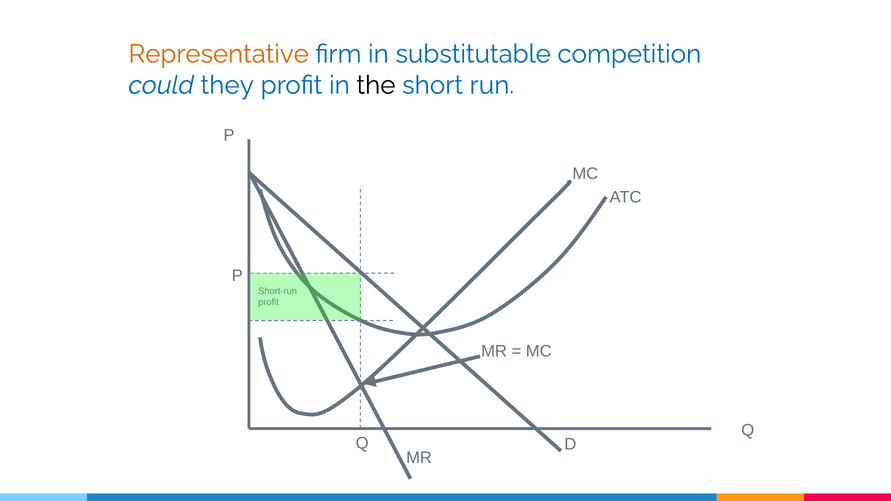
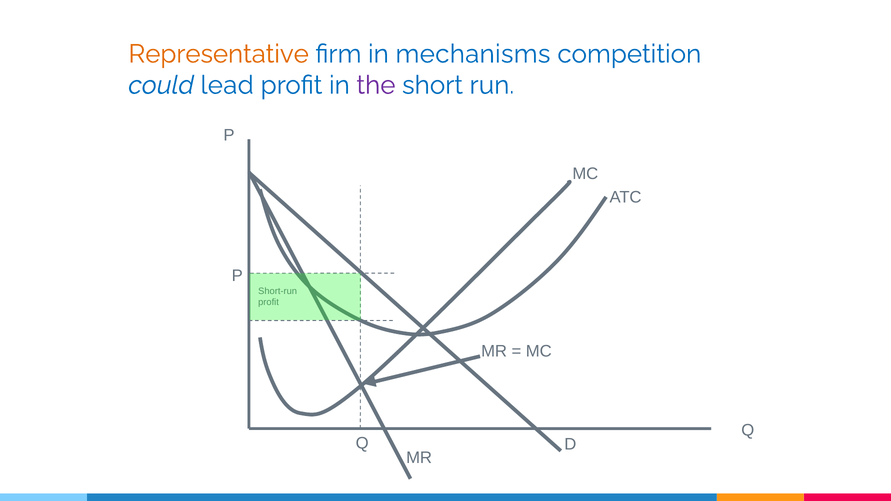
substitutable: substitutable -> mechanisms (473, 54)
they: they -> lead (227, 85)
the colour: black -> purple (376, 85)
